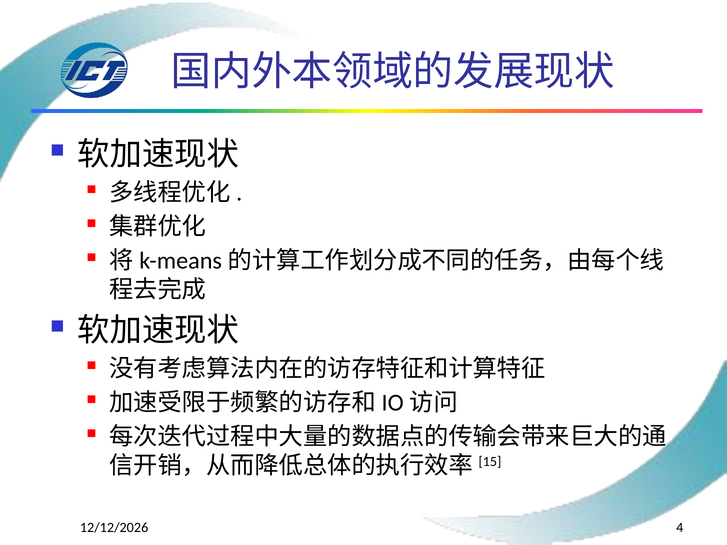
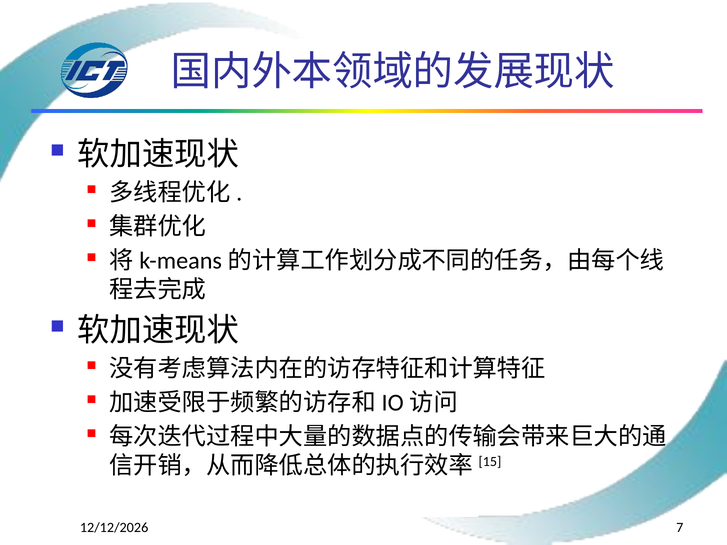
4: 4 -> 7 (680, 528)
